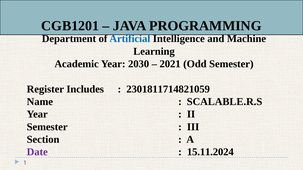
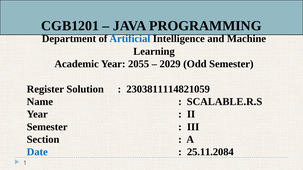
2030: 2030 -> 2055 (139, 64)
2021: 2021 -> 2029 (170, 64)
Includes: Includes -> Solution (85, 89)
2301811714821059: 2301811714821059 -> 2303811114821059 (168, 89)
Date colour: purple -> blue (37, 152)
15.11.2024: 15.11.2024 -> 25.11.2084 (210, 152)
